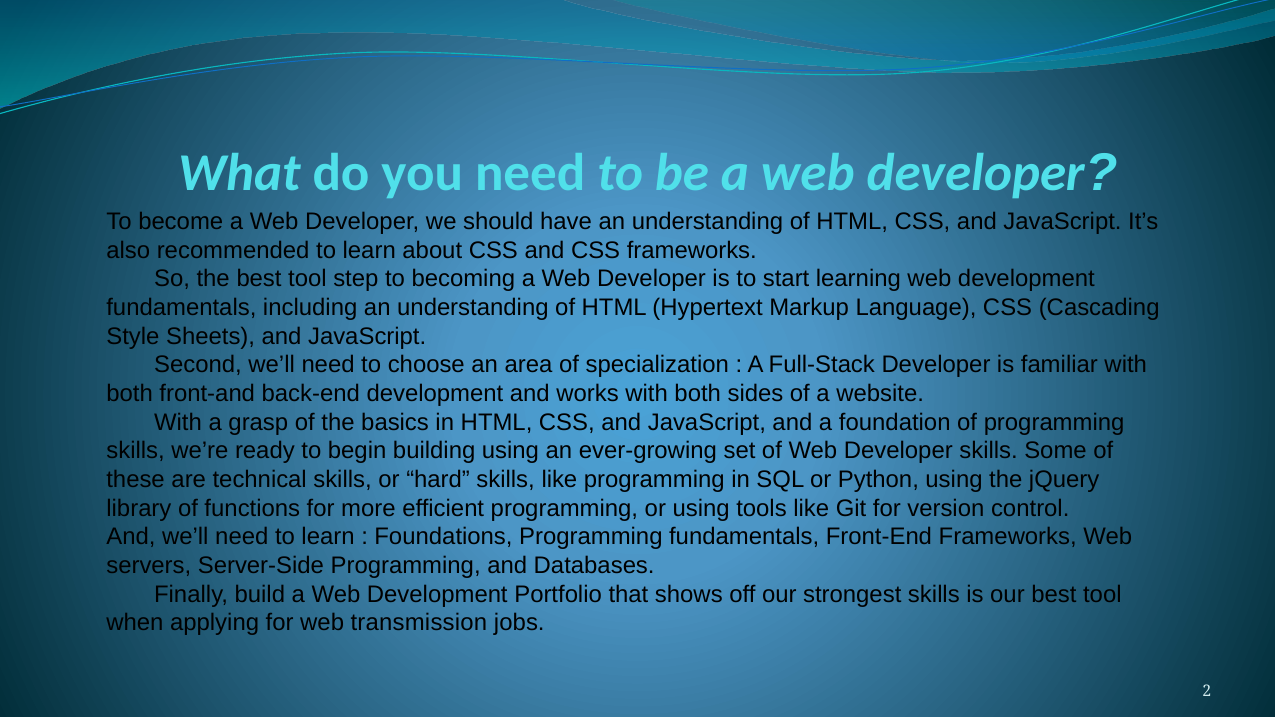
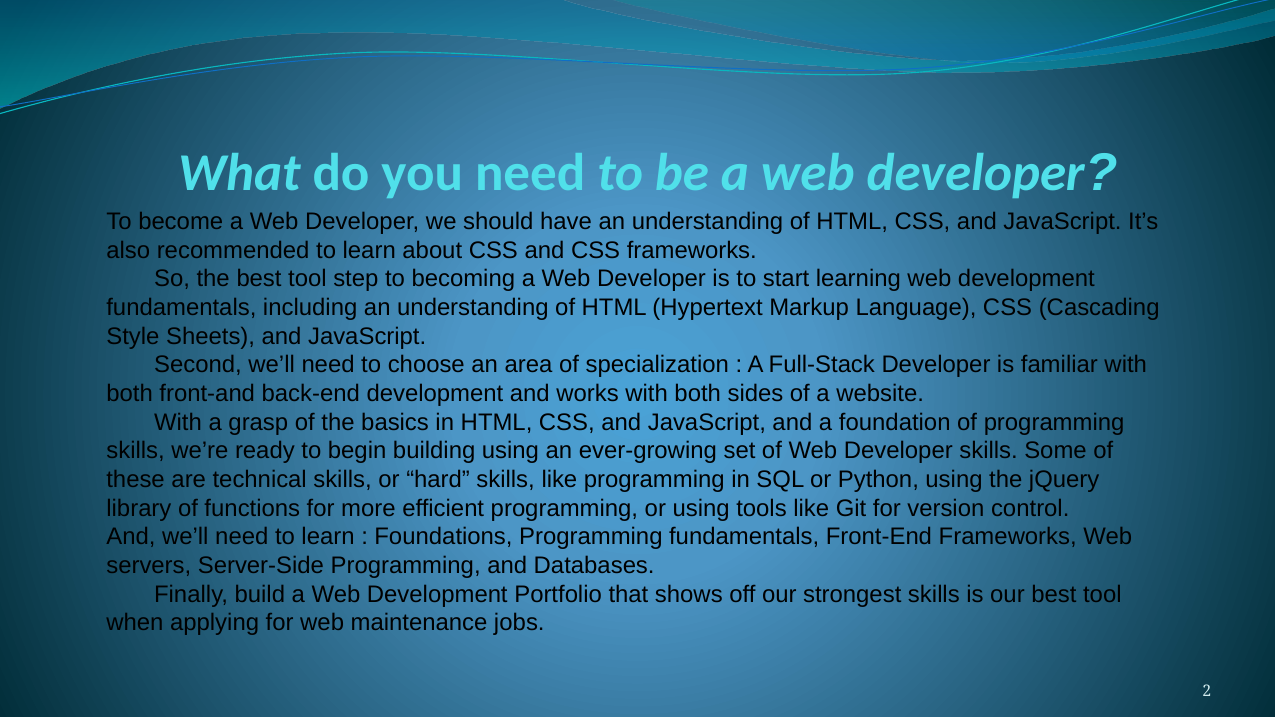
transmission: transmission -> maintenance (419, 623)
